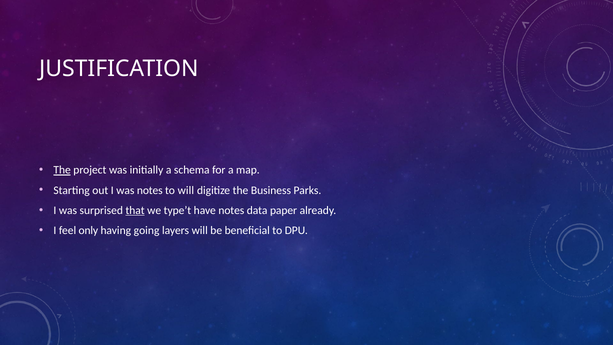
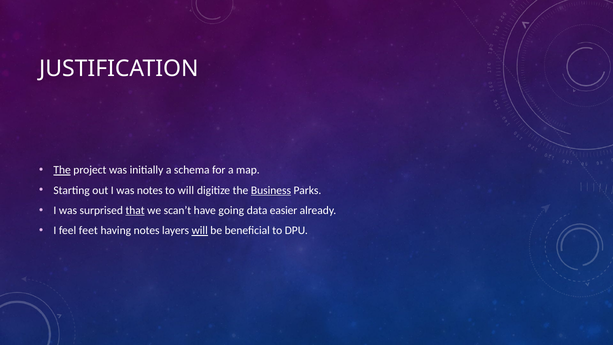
Business underline: none -> present (271, 190)
type’t: type’t -> scan’t (177, 210)
have notes: notes -> going (231, 210)
paper: paper -> easier (284, 210)
only: only -> feet (88, 230)
having going: going -> notes (147, 230)
will underline: none -> present (200, 230)
